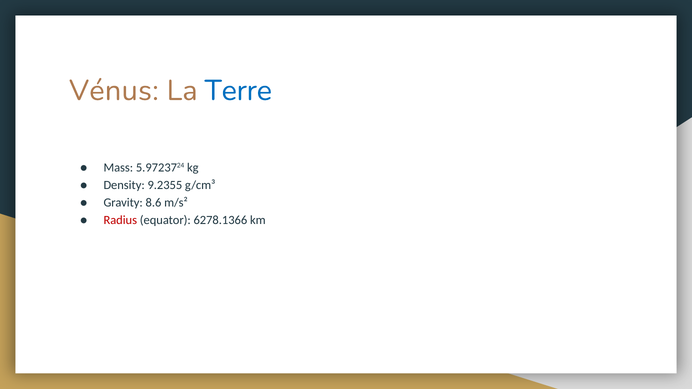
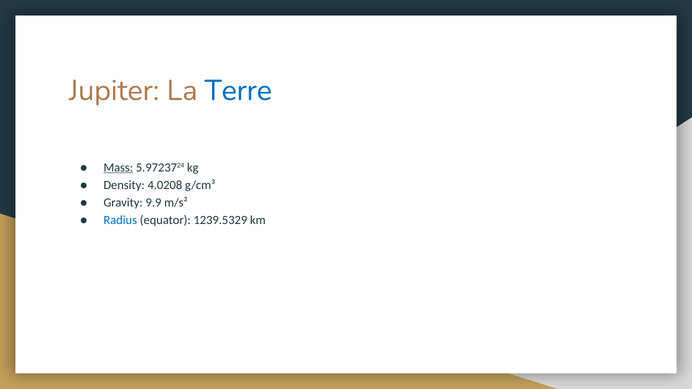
Vénus: Vénus -> Jupiter (114, 91)
Mass underline: none -> present (118, 168)
9.2355: 9.2355 -> 4.0208 (165, 185)
8.6: 8.6 -> 9.9 (153, 203)
Radius colour: red -> blue (120, 220)
6278.1366: 6278.1366 -> 1239.5329 (220, 220)
